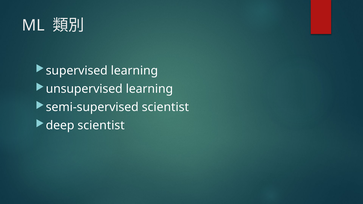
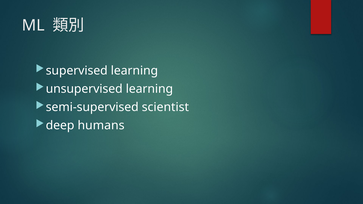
deep scientist: scientist -> humans (101, 126)
